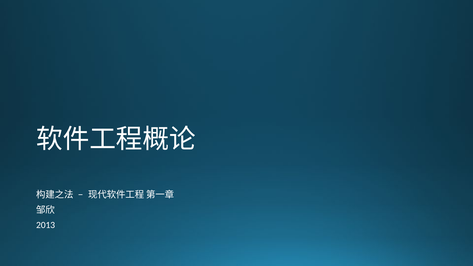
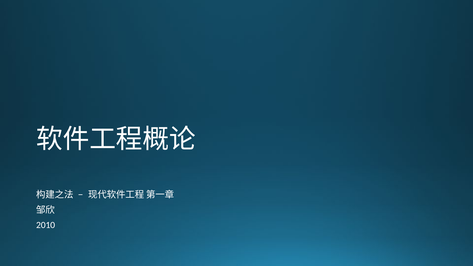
2013: 2013 -> 2010 (46, 225)
